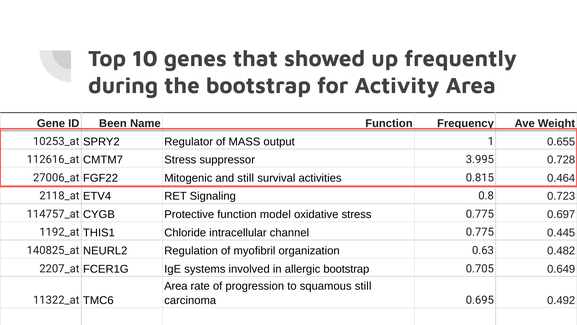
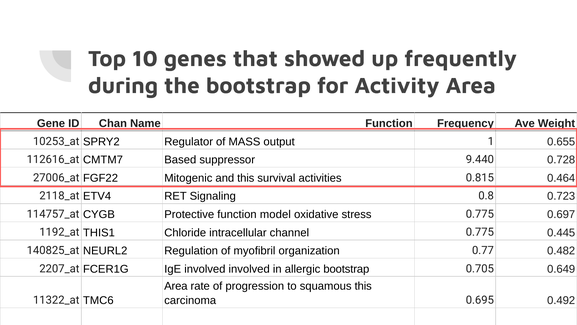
Been: Been -> Chan (113, 123)
CMTM7 Stress: Stress -> Based (180, 160)
3.995: 3.995 -> 9.440 (480, 159)
and still: still -> this (246, 178)
0.63: 0.63 -> 0.77 (483, 250)
IgE systems: systems -> involved (205, 269)
squamous still: still -> this (363, 286)
